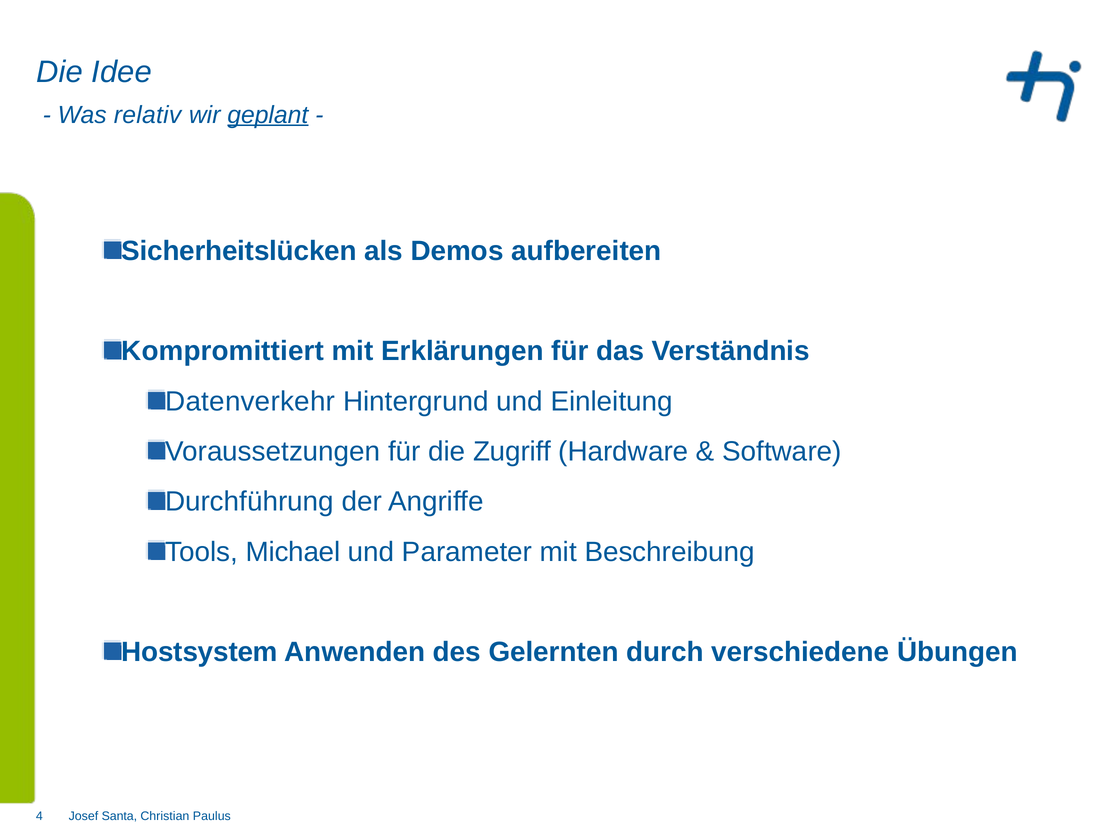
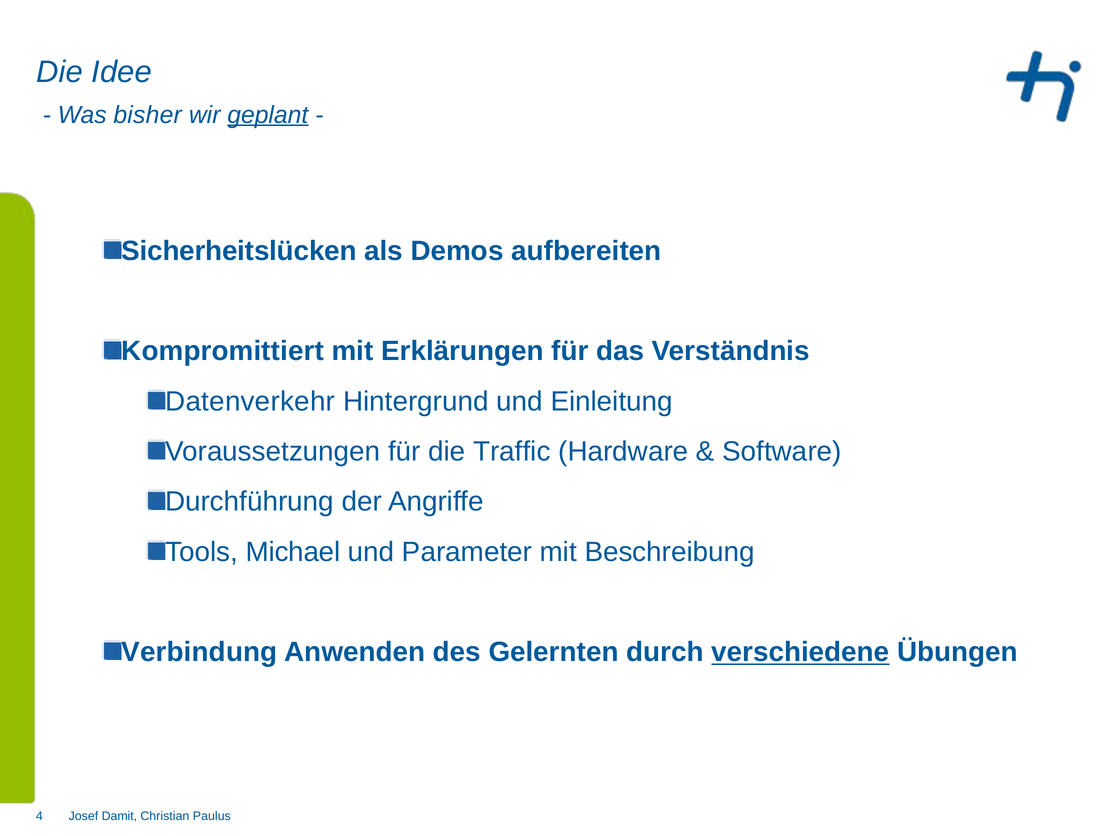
relativ: relativ -> bisher (148, 115)
Zugriff: Zugriff -> Traffic (512, 452)
Hostsystem: Hostsystem -> Verbindung (199, 652)
verschiedene underline: none -> present (800, 652)
Santa: Santa -> Damit (119, 816)
